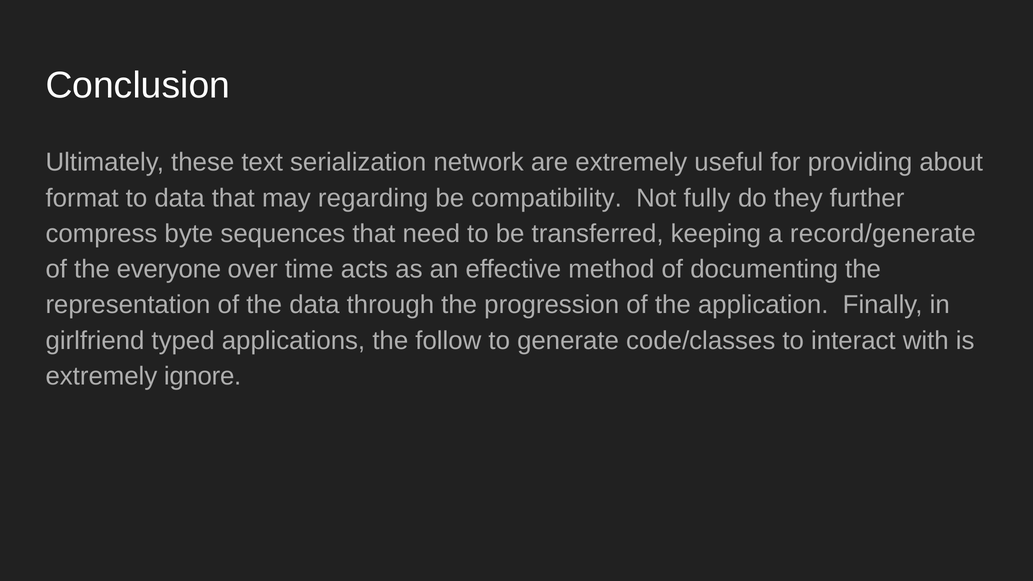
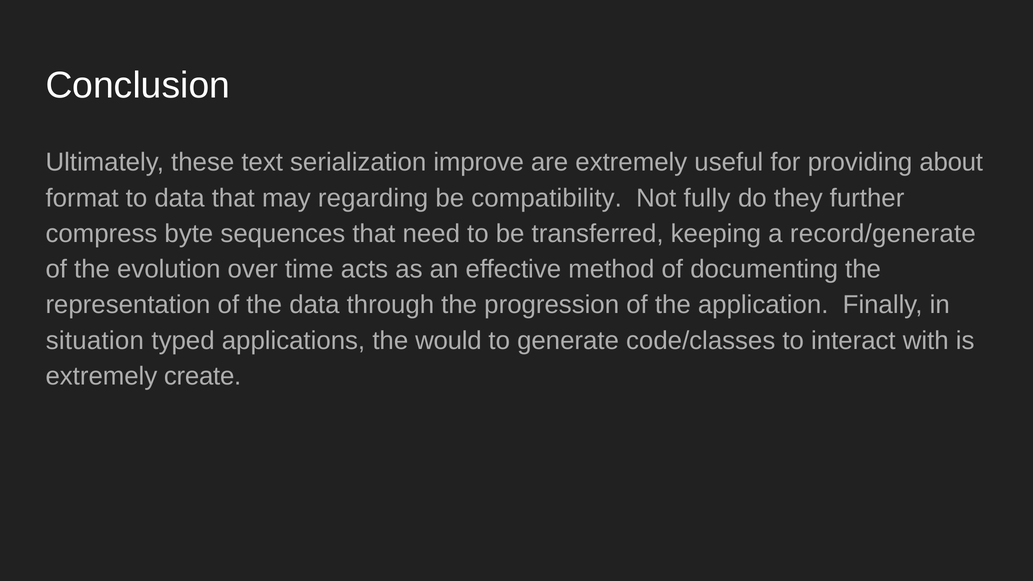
network: network -> improve (479, 162)
everyone: everyone -> evolution (169, 269)
girlfriend: girlfriend -> situation (95, 341)
follow: follow -> would (448, 341)
ignore: ignore -> create (203, 376)
